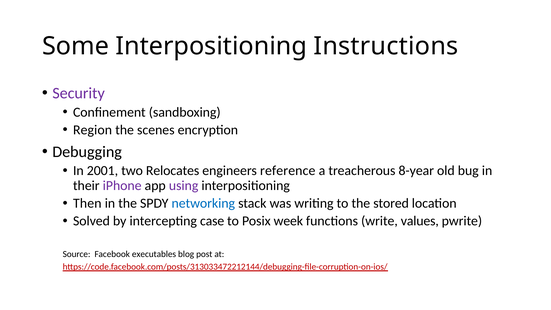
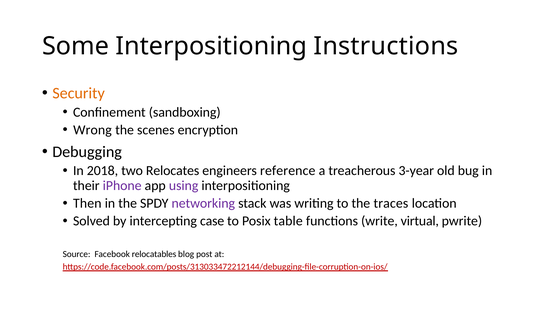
Security colour: purple -> orange (79, 93)
Region: Region -> Wrong (93, 130)
2001: 2001 -> 2018 (102, 171)
8-year: 8-year -> 3-year (416, 171)
networking colour: blue -> purple (203, 203)
stored: stored -> traces (391, 203)
week: week -> table (288, 221)
values: values -> virtual (420, 221)
executables: executables -> relocatables (154, 254)
